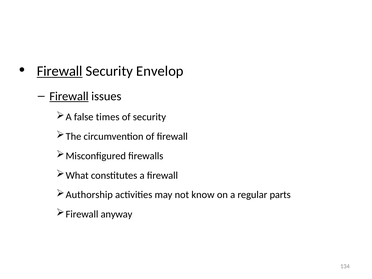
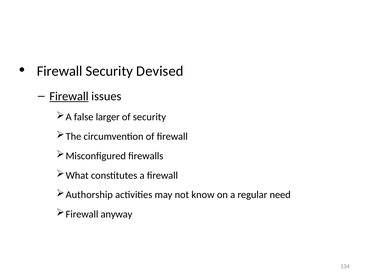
Firewall underline: present -> none (60, 71)
Envelop: Envelop -> Devised (160, 71)
times: times -> larger (108, 117)
parts: parts -> need (280, 195)
